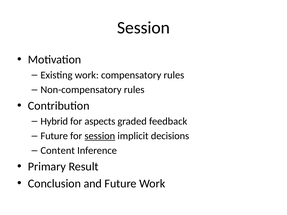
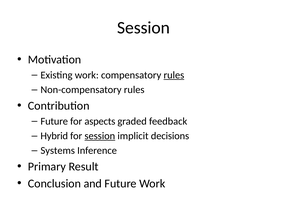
rules underline: none -> present (174, 75)
Hybrid: Hybrid -> Future (54, 121)
Future: Future -> Hybrid (54, 136)
Content: Content -> Systems (58, 151)
